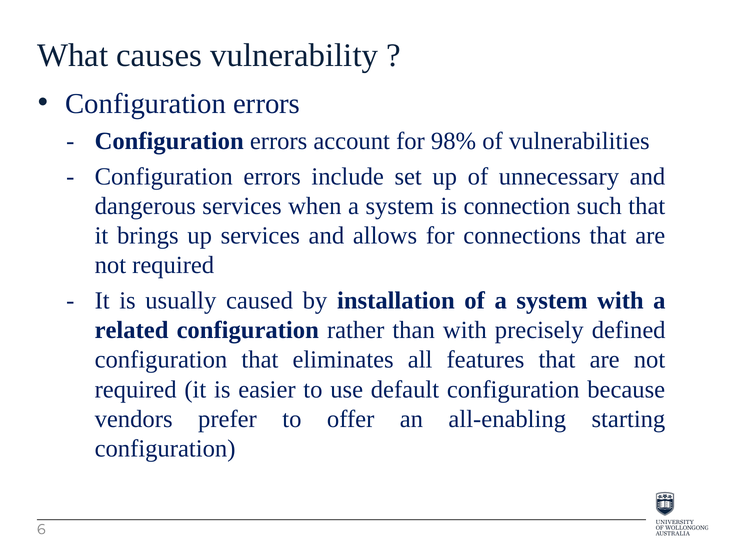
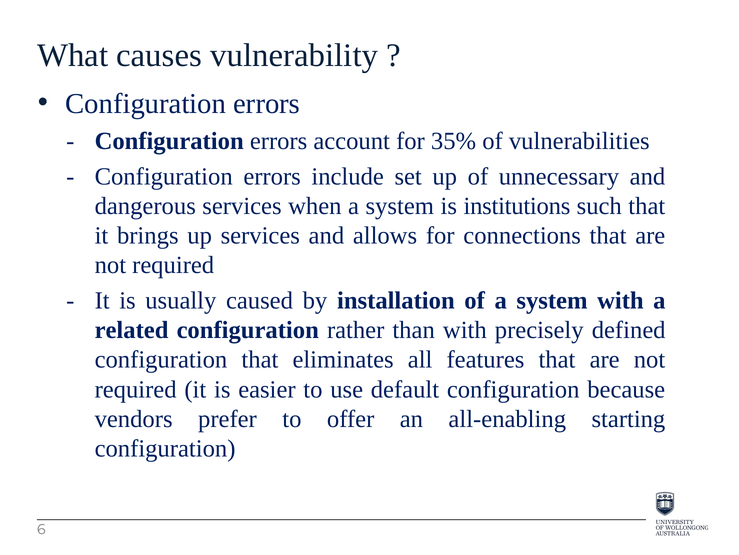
98%: 98% -> 35% (454, 141)
connection: connection -> institutions (517, 206)
